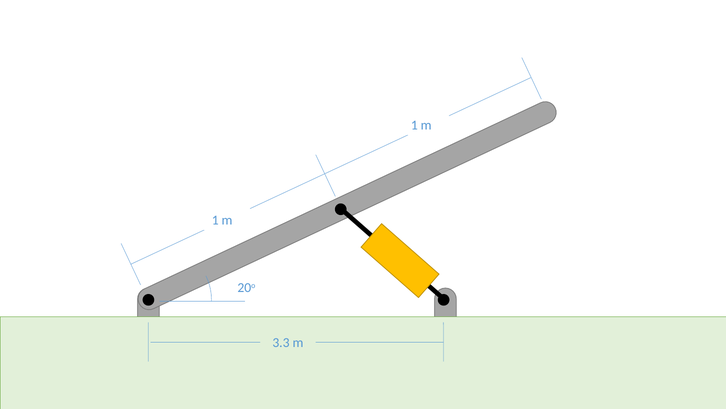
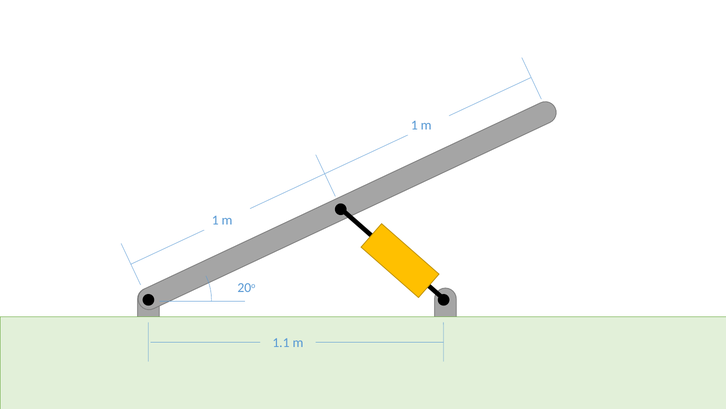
3.3: 3.3 -> 1.1 (281, 342)
